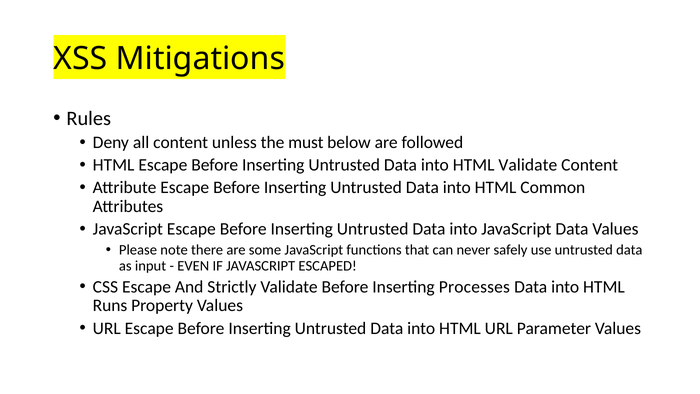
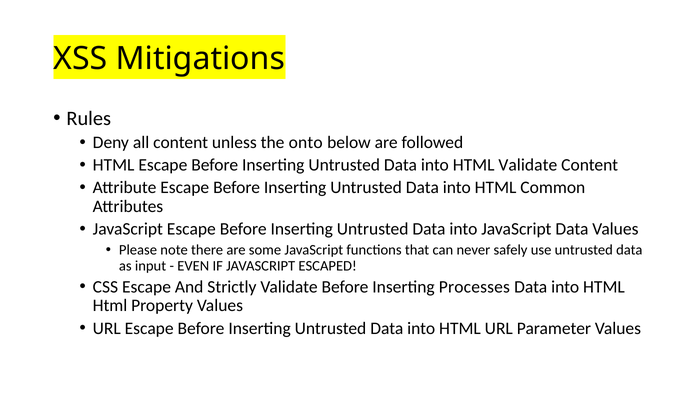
must: must -> onto (306, 142)
Runs: Runs -> Html (110, 306)
